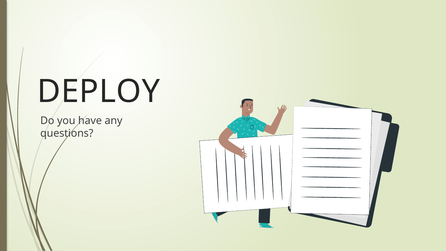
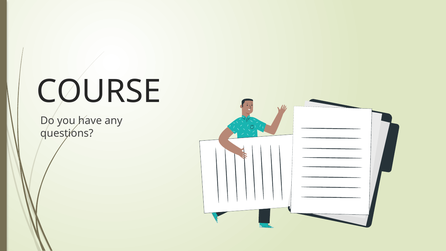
DEPLOY: DEPLOY -> COURSE (99, 92)
